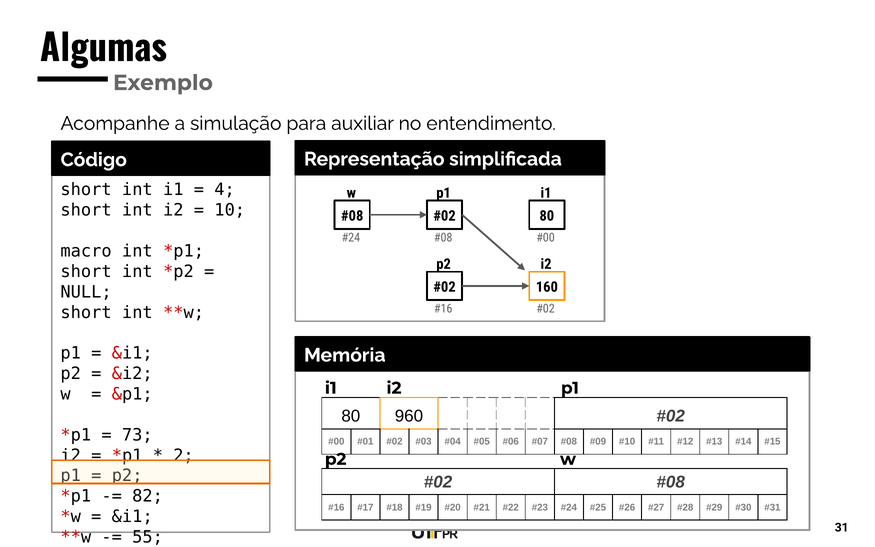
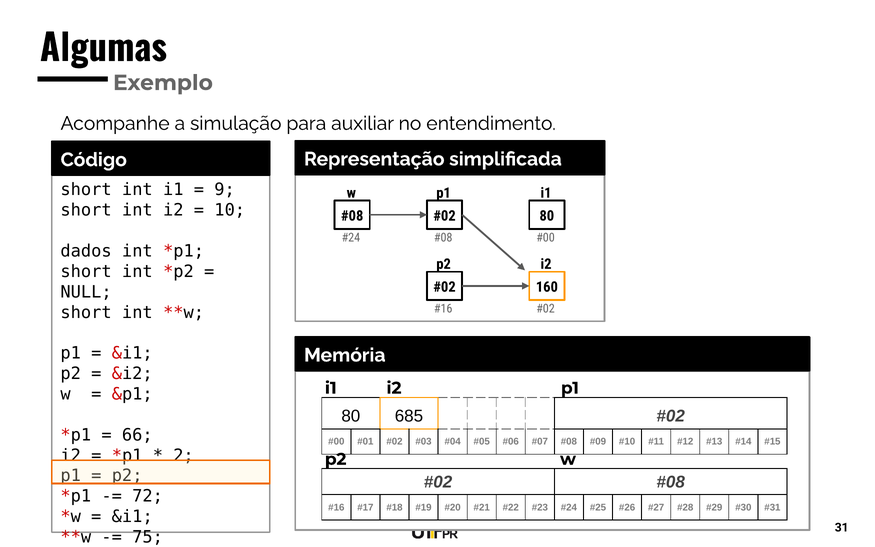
4: 4 -> 9 (225, 190)
macro: macro -> dados (86, 251)
960: 960 -> 685 (409, 416)
73: 73 -> 66 (137, 435)
82: 82 -> 72 (148, 496)
55: 55 -> 75 (148, 537)
